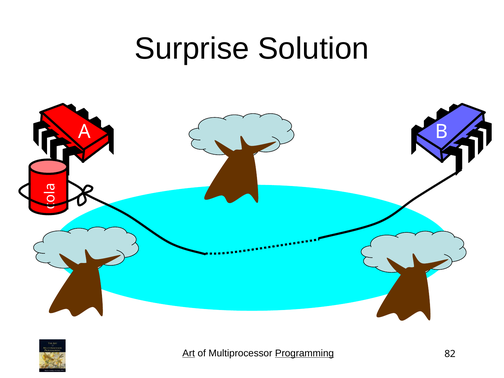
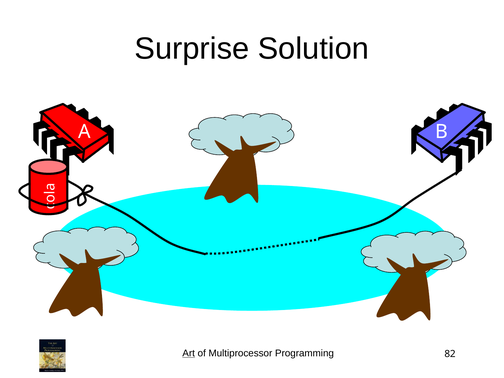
Programming underline: present -> none (304, 353)
